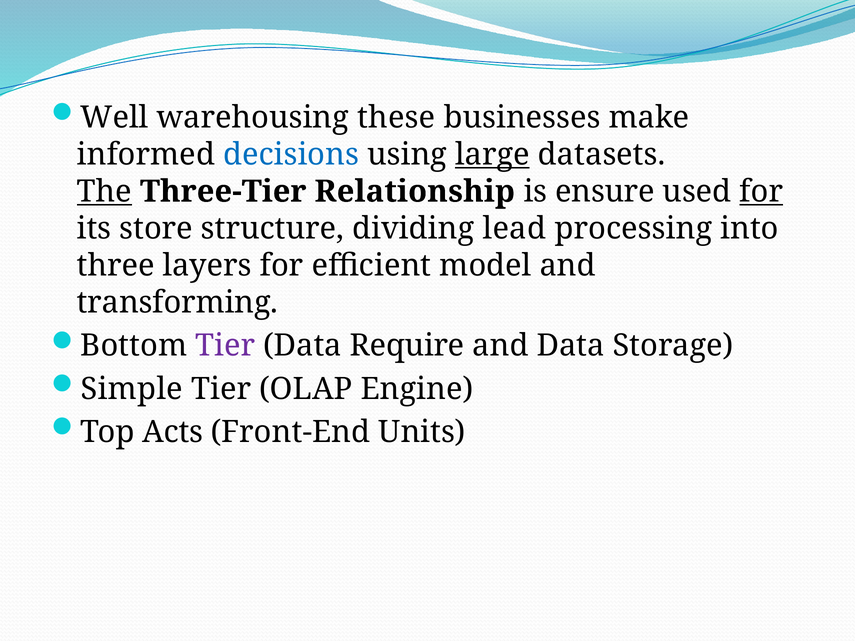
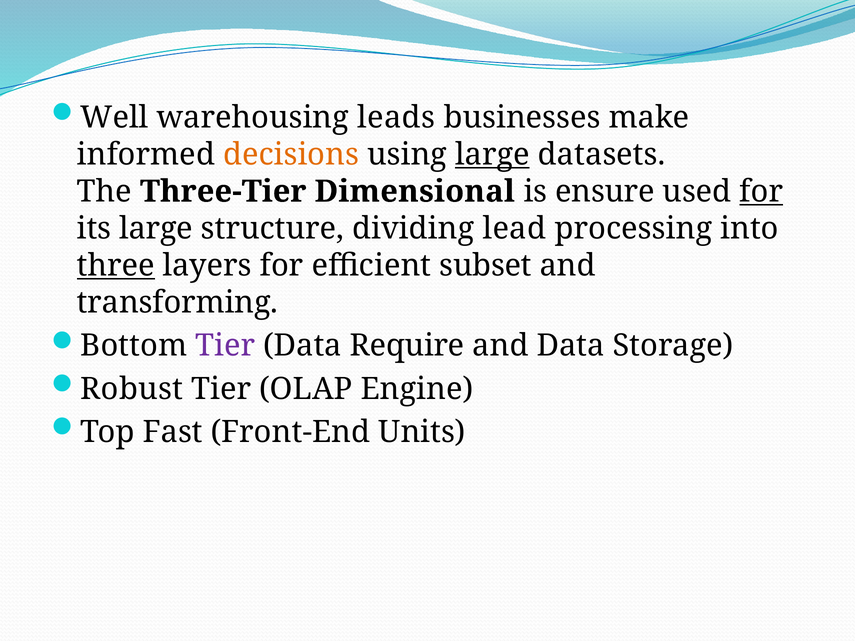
these: these -> leads (396, 118)
decisions colour: blue -> orange (291, 155)
The underline: present -> none (104, 192)
Relationship: Relationship -> Dimensional (415, 192)
its store: store -> large (156, 229)
three underline: none -> present (116, 266)
model: model -> subset (486, 266)
Simple: Simple -> Robust (132, 389)
Acts: Acts -> Fast (173, 432)
